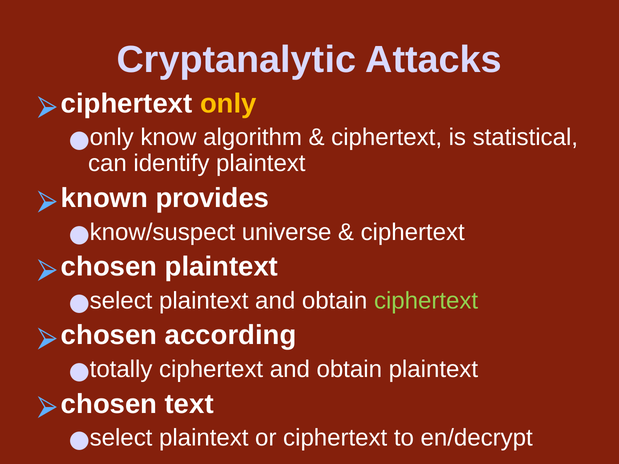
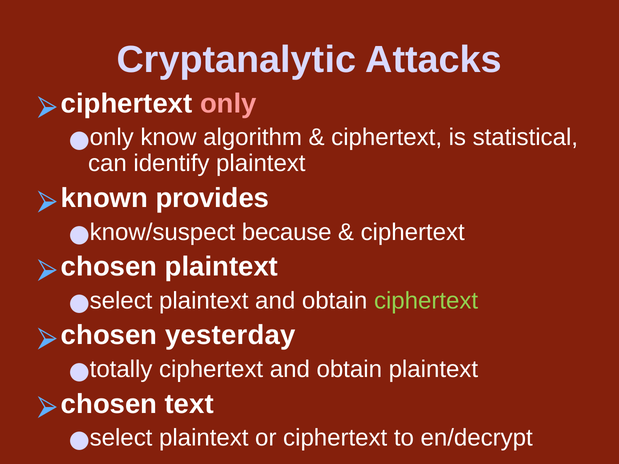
only colour: yellow -> pink (228, 104)
universe: universe -> because (287, 232)
according: according -> yesterday (230, 336)
